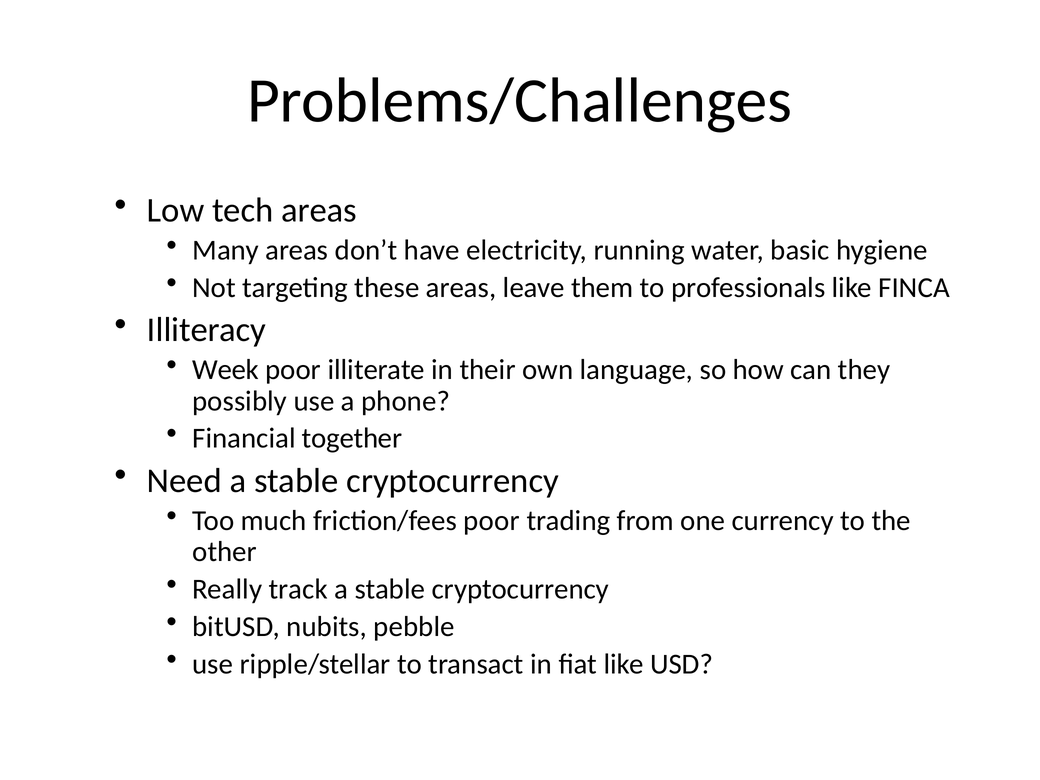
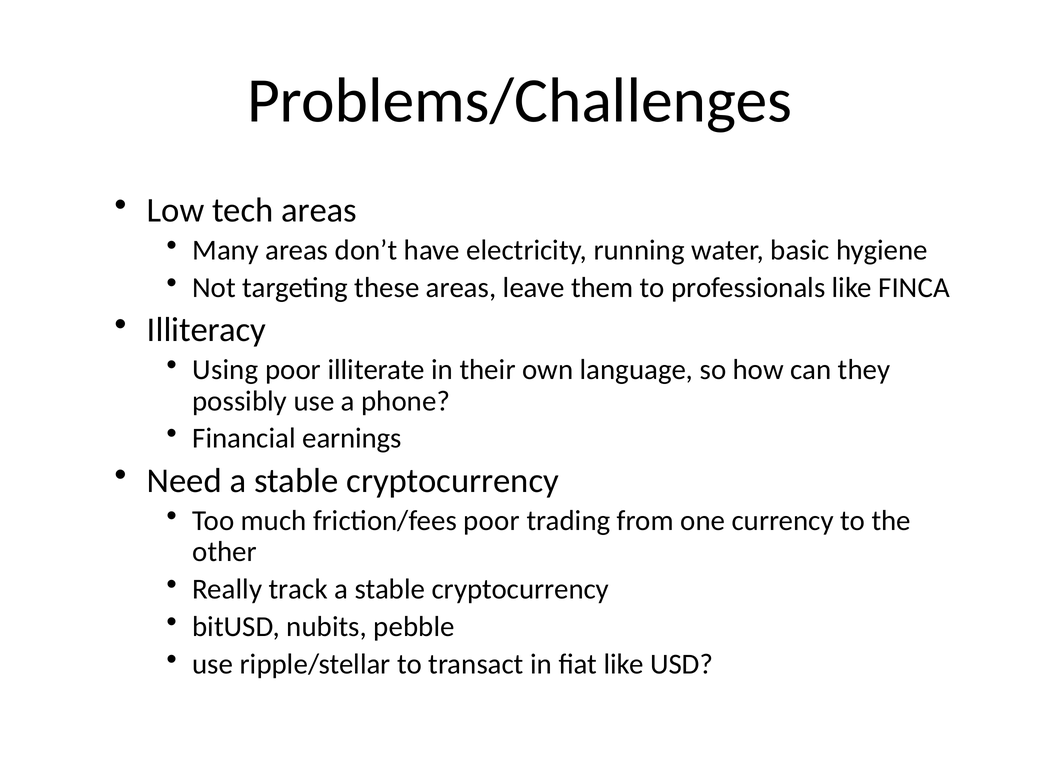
Week: Week -> Using (225, 370)
together: together -> earnings (352, 438)
